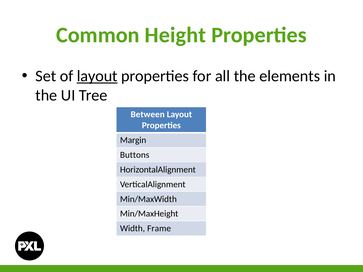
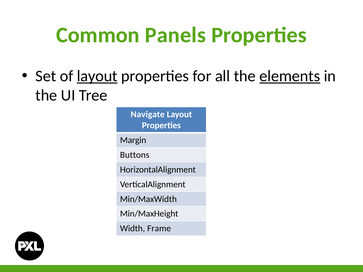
Height: Height -> Panels (175, 35)
elements underline: none -> present (290, 76)
Between: Between -> Navigate (148, 115)
